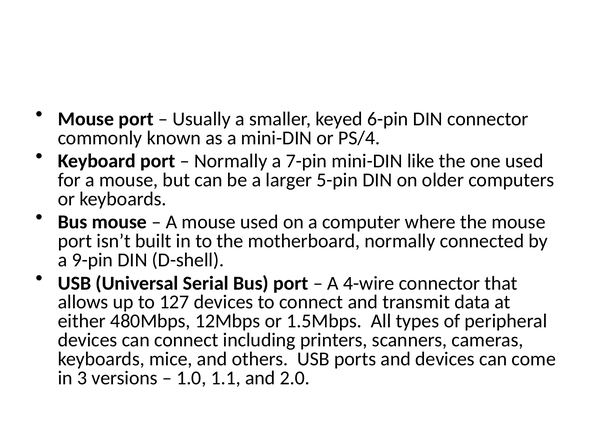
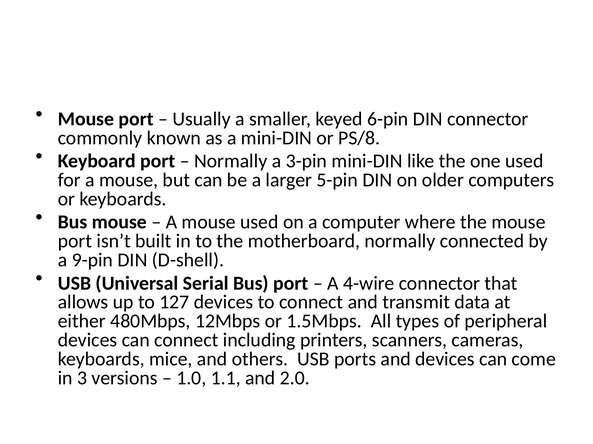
PS/4: PS/4 -> PS/8 (359, 138)
7-pin: 7-pin -> 3-pin (306, 161)
